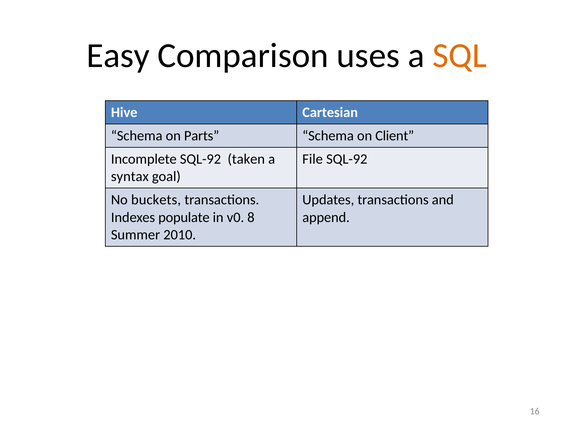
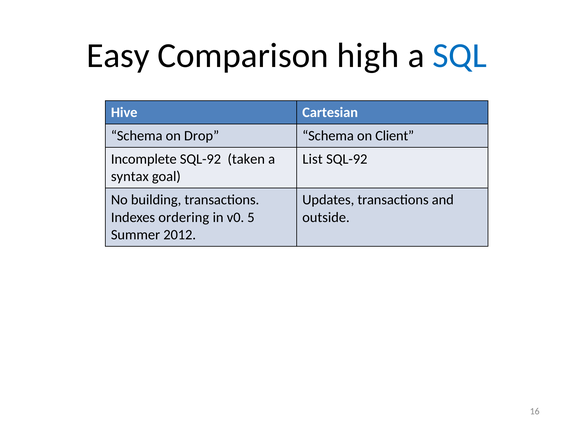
uses: uses -> high (368, 56)
SQL colour: orange -> blue (460, 56)
Parts: Parts -> Drop (202, 136)
File: File -> List (313, 159)
buckets: buckets -> building (156, 200)
populate: populate -> ordering (184, 217)
8: 8 -> 5 (251, 217)
append: append -> outside (326, 217)
2010: 2010 -> 2012 (180, 235)
